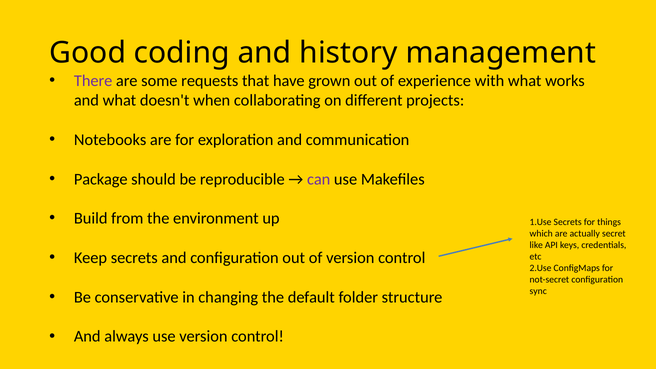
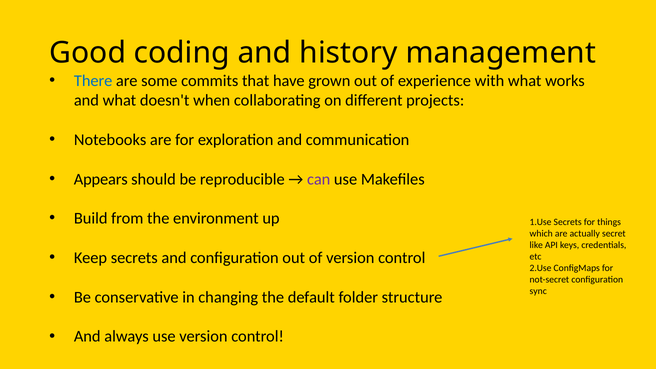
There colour: purple -> blue (93, 81)
requests: requests -> commits (210, 81)
Package: Package -> Appears (101, 179)
